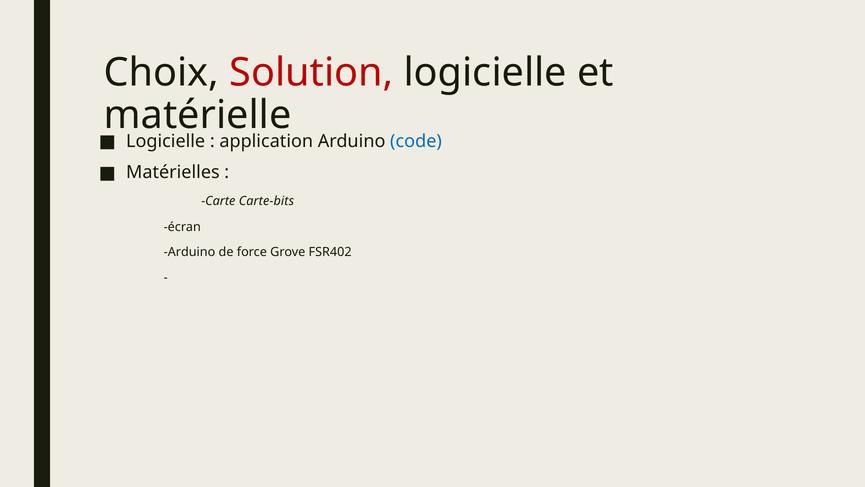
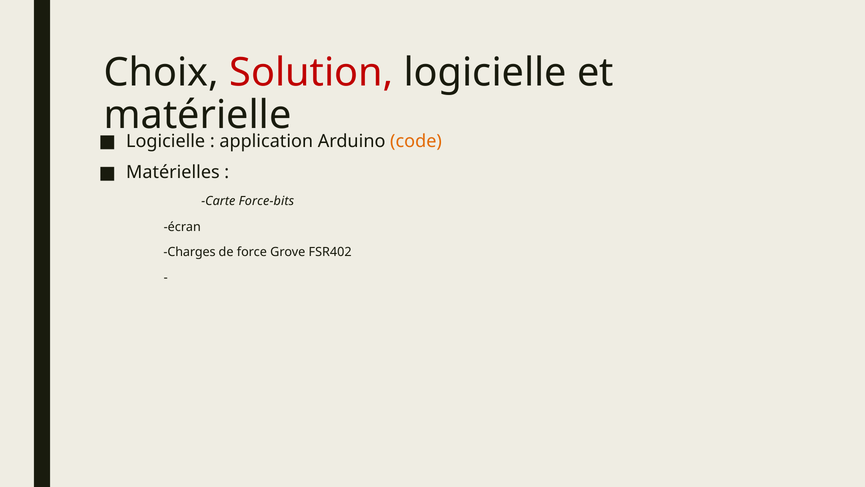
code colour: blue -> orange (416, 141)
Carte-bits: Carte-bits -> Force-bits (266, 201)
Arduino: Arduino -> Charges (190, 252)
